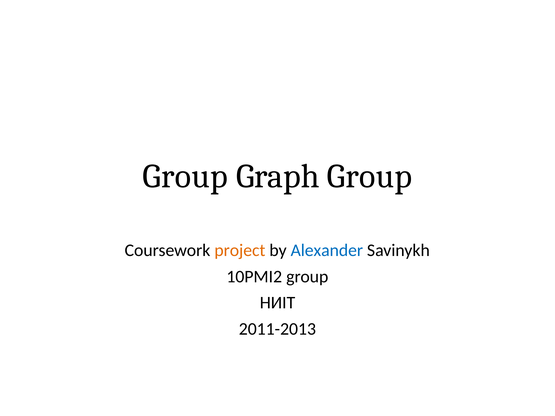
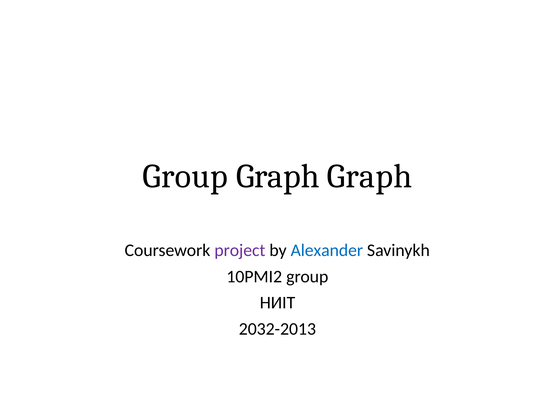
Graph Group: Group -> Graph (370, 176)
project colour: orange -> purple (240, 251)
2011-2013: 2011-2013 -> 2032-2013 (277, 329)
